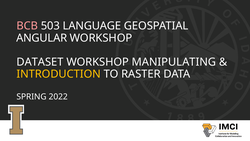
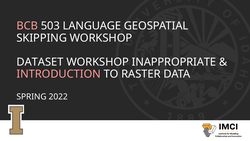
ANGULAR: ANGULAR -> SKIPPING (42, 38)
MANIPULATING: MANIPULATING -> INAPPROPRIATE (174, 62)
INTRODUCTION colour: yellow -> pink (59, 74)
